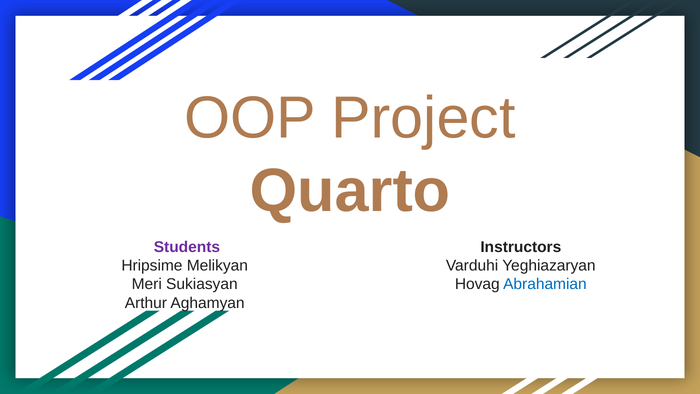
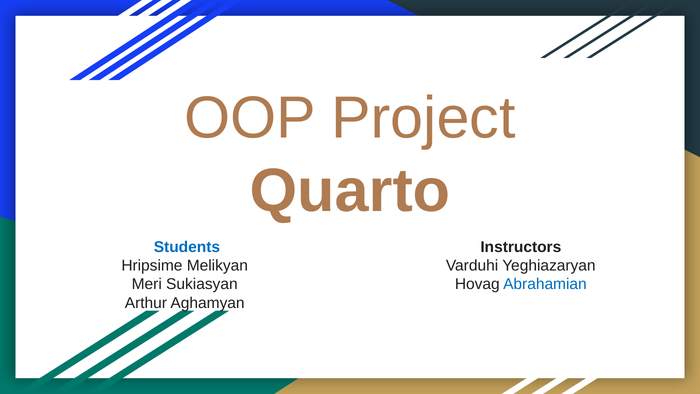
Students colour: purple -> blue (187, 247)
